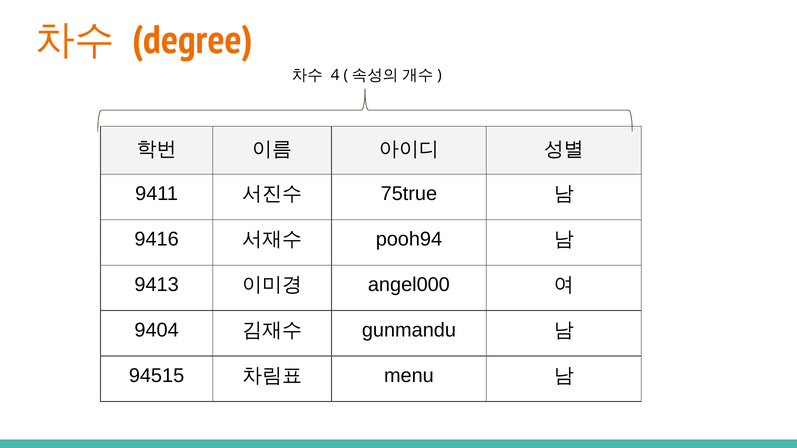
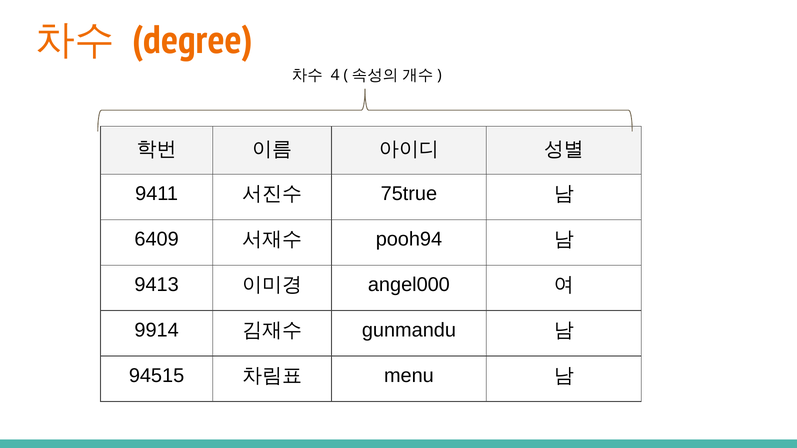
9416: 9416 -> 6409 (157, 239)
9404: 9404 -> 9914 (157, 330)
